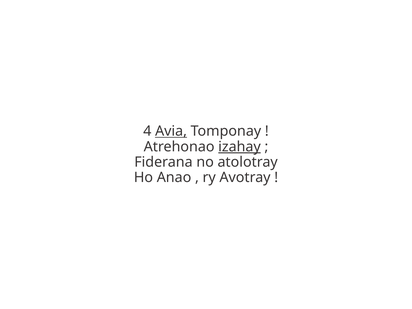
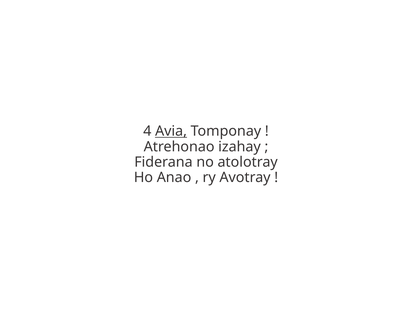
izahay underline: present -> none (239, 147)
